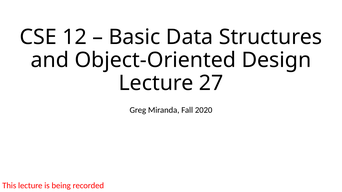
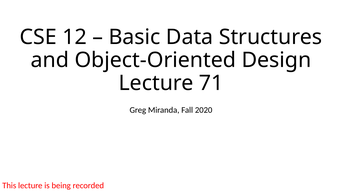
27: 27 -> 71 (211, 83)
